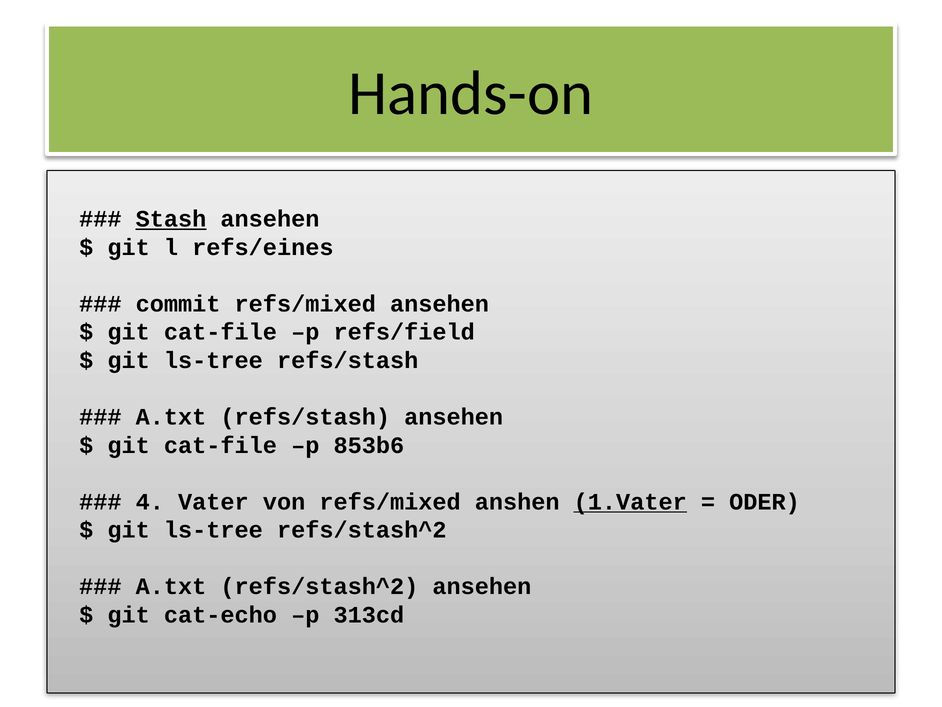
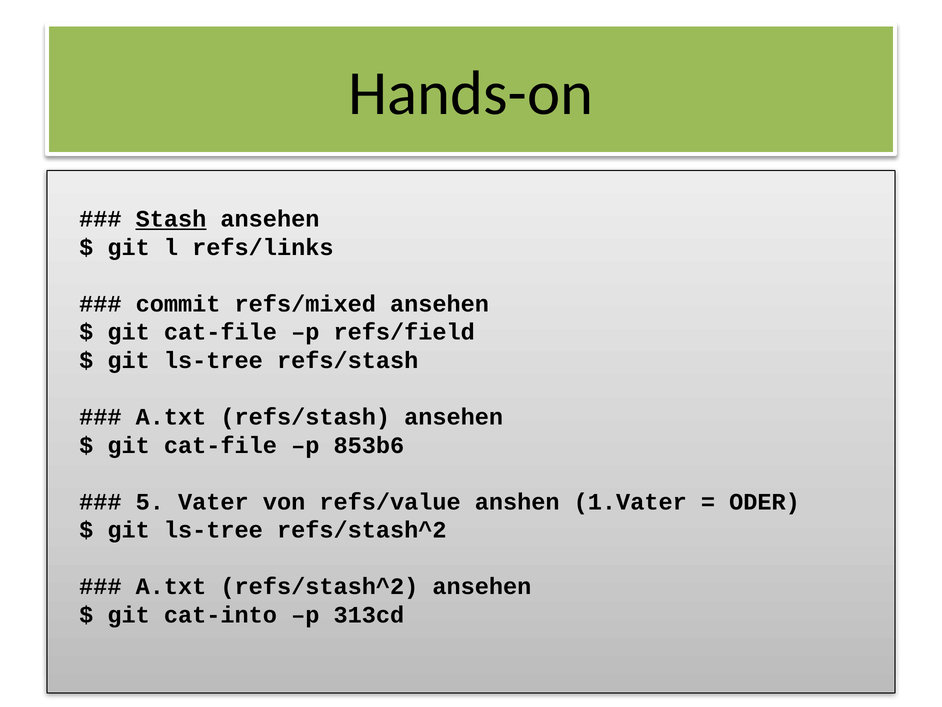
refs/eines: refs/eines -> refs/links (263, 247)
4: 4 -> 5 (150, 502)
von refs/mixed: refs/mixed -> refs/value (390, 502)
1.Vater underline: present -> none (630, 502)
cat-echo: cat-echo -> cat-into (220, 615)
